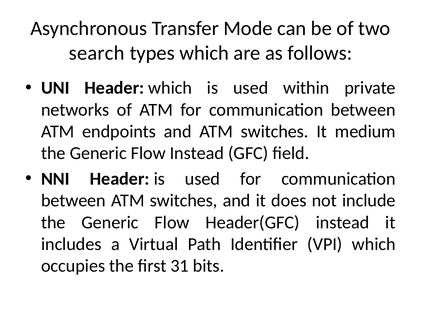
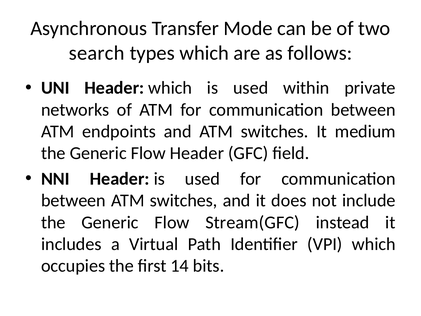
Flow Instead: Instead -> Header (197, 153)
Header(GFC: Header(GFC -> Stream(GFC (253, 222)
31: 31 -> 14 (180, 266)
